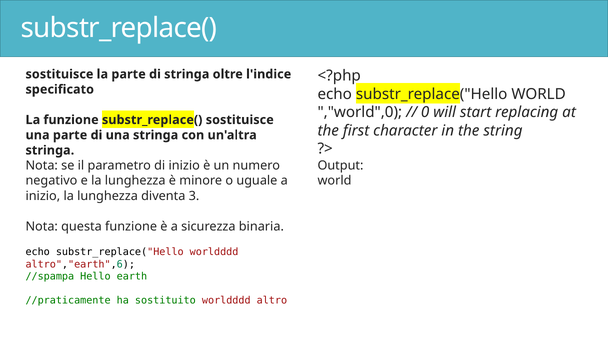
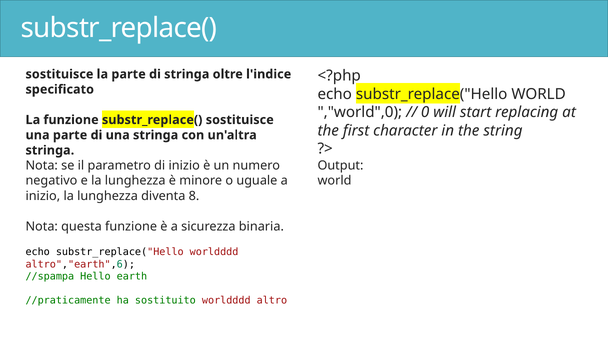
3: 3 -> 8 (194, 196)
